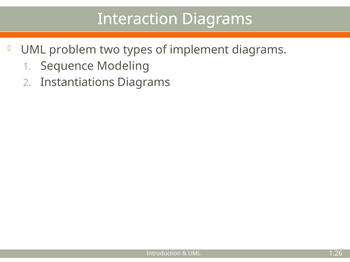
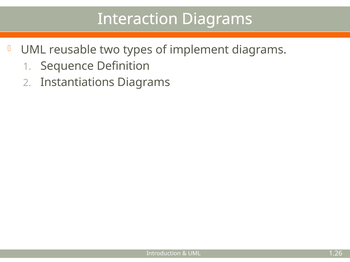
problem: problem -> reusable (73, 50)
Modeling: Modeling -> Definition (123, 66)
